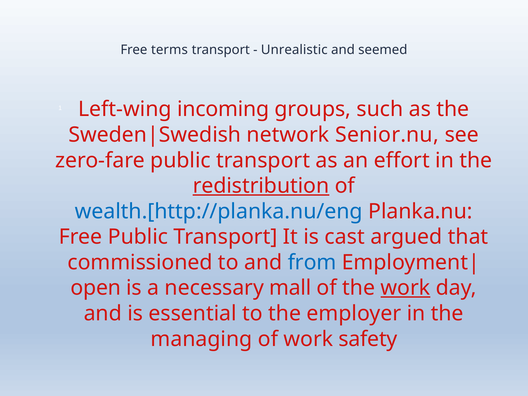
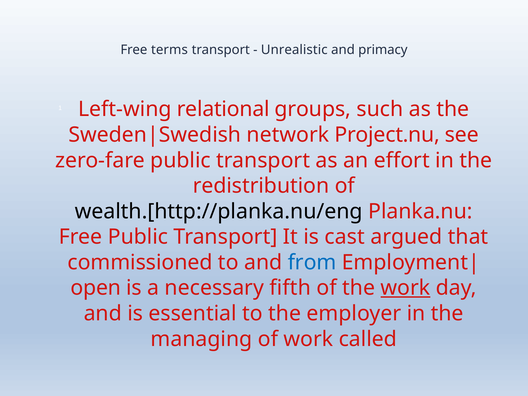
seemed: seemed -> primacy (383, 50)
incoming: incoming -> relational (223, 109)
Senior.nu: Senior.nu -> Project.nu (387, 135)
redistribution underline: present -> none (261, 186)
wealth.[http://planka.nu/eng colour: blue -> black (219, 211)
mall: mall -> fifth (290, 288)
safety: safety -> called (368, 339)
